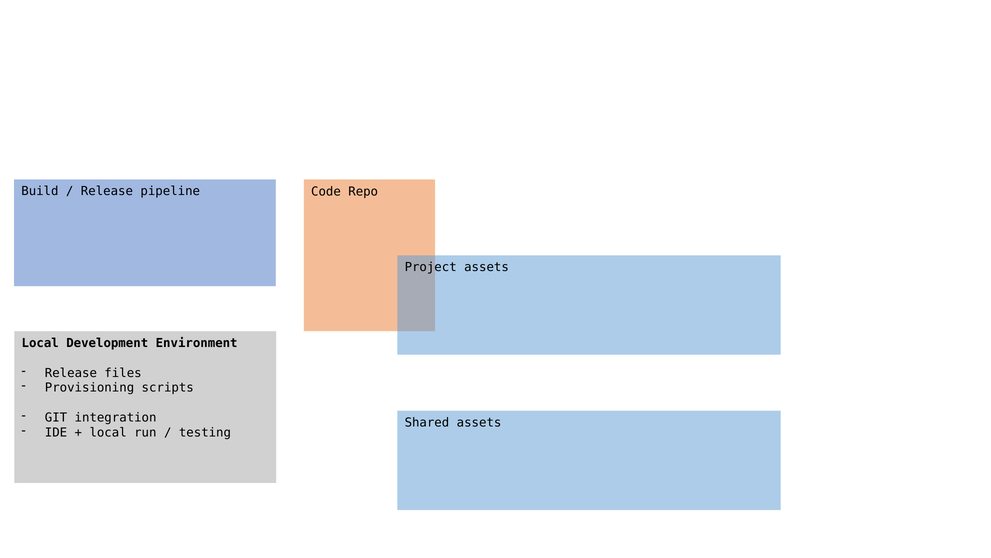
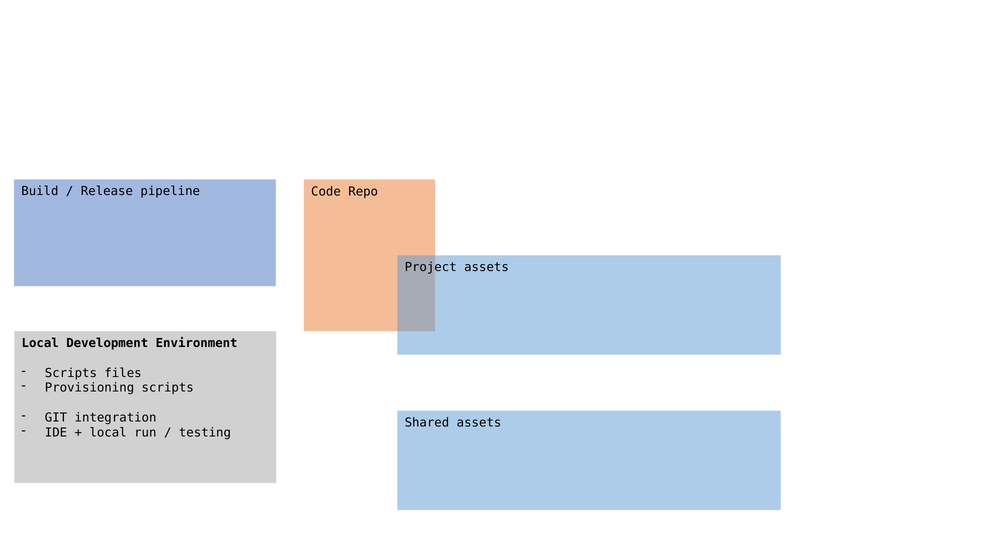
Release: Release -> Scripts (71, 373)
